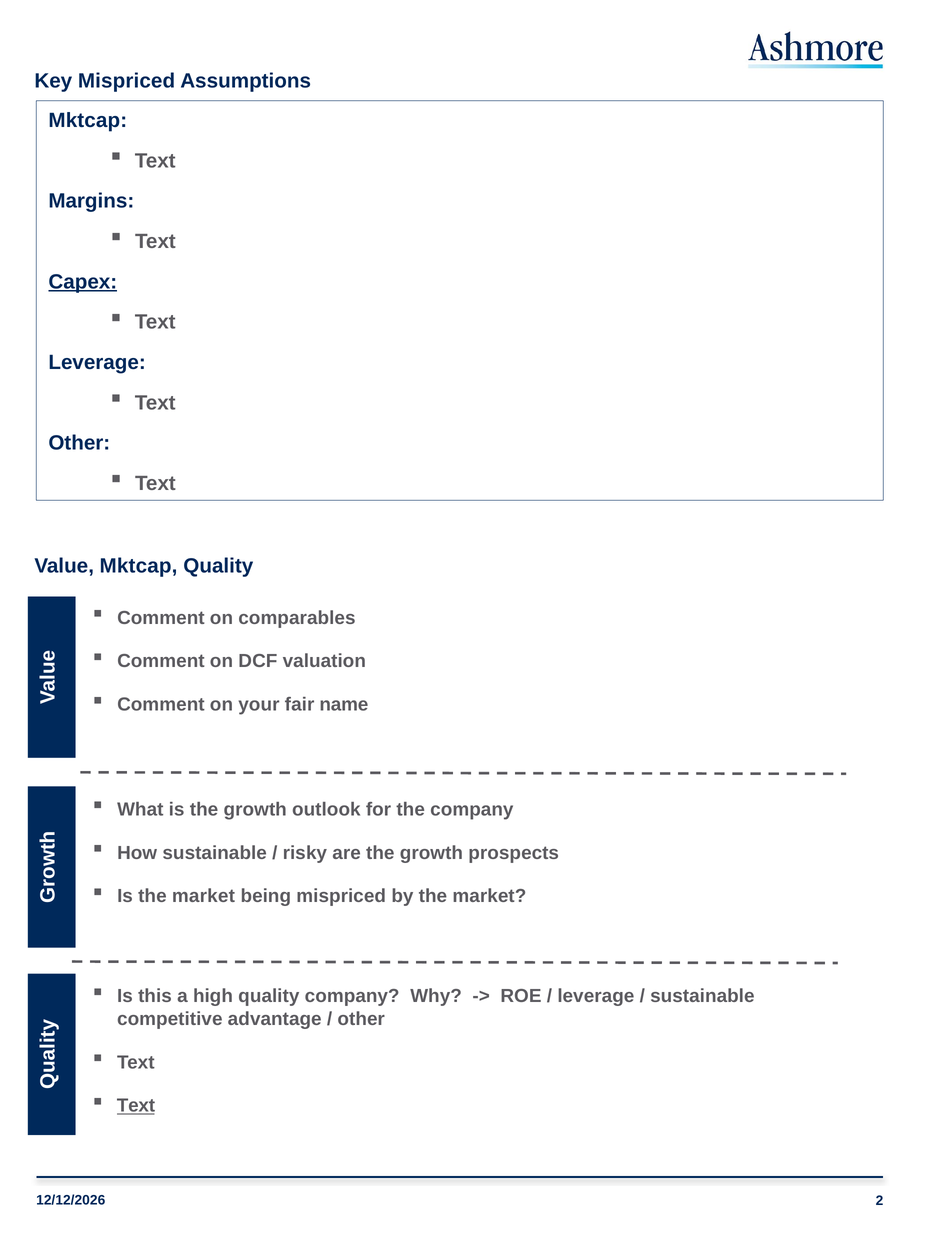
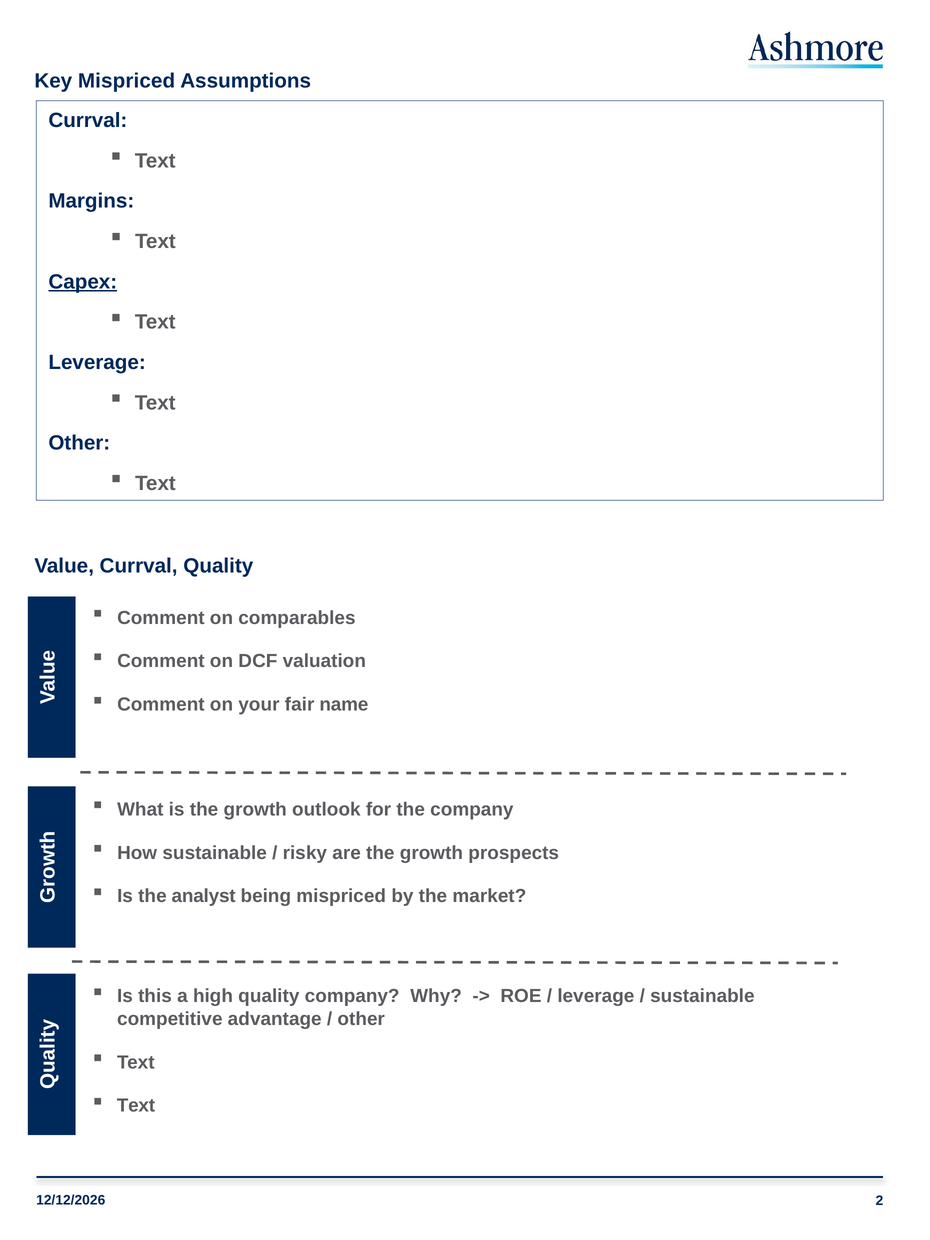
Mktcap: Mktcap -> Currval (88, 120)
Value Mktcap: Mktcap -> Currval (139, 566)
Is the market: market -> analyst (204, 896)
Text underline: present -> none (136, 1106)
